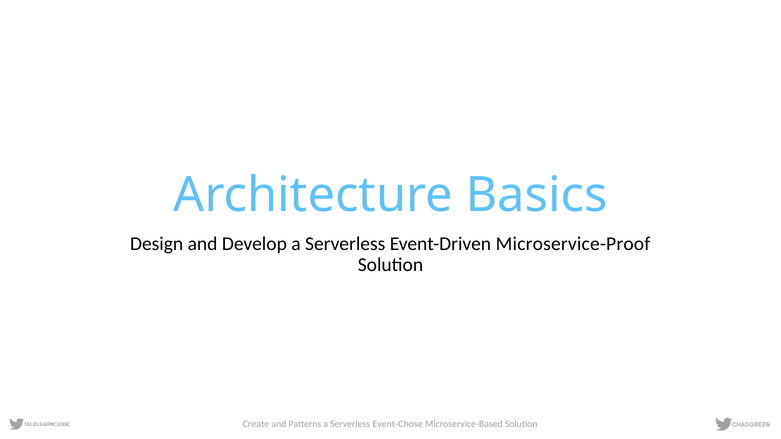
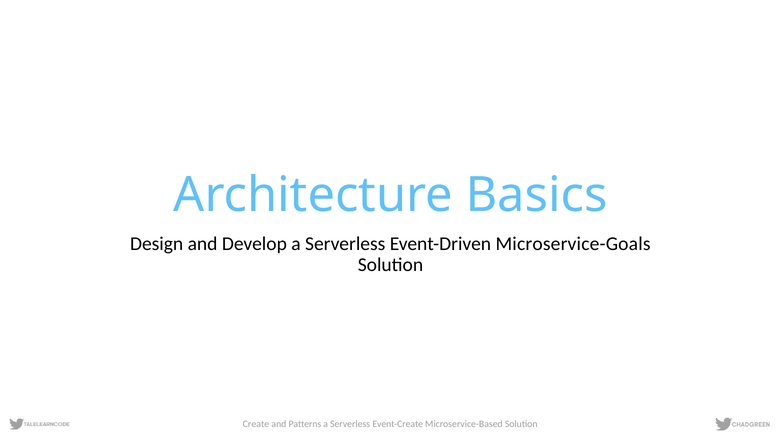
Microservice-Proof: Microservice-Proof -> Microservice-Goals (573, 244)
Event-Chose: Event-Chose -> Event-Create (398, 424)
